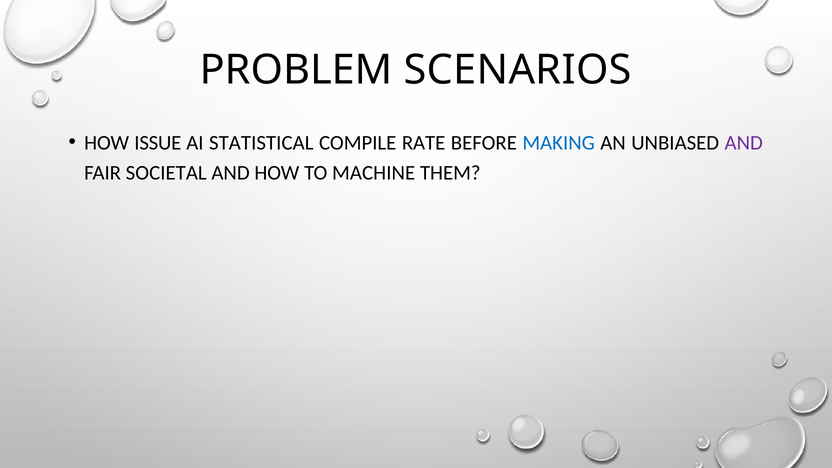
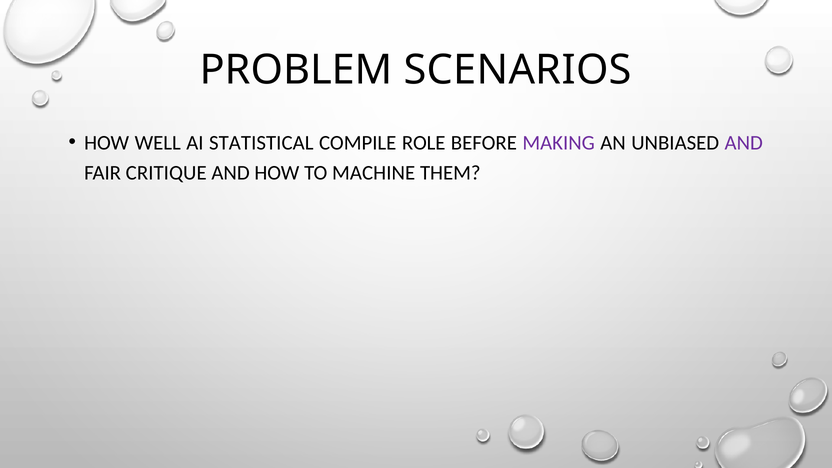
ISSUE: ISSUE -> WELL (158, 143)
RATE: RATE -> ROLE (424, 143)
MAKING colour: blue -> purple (559, 143)
SOCIETAL: SOCIETAL -> CRITIQUE (166, 173)
